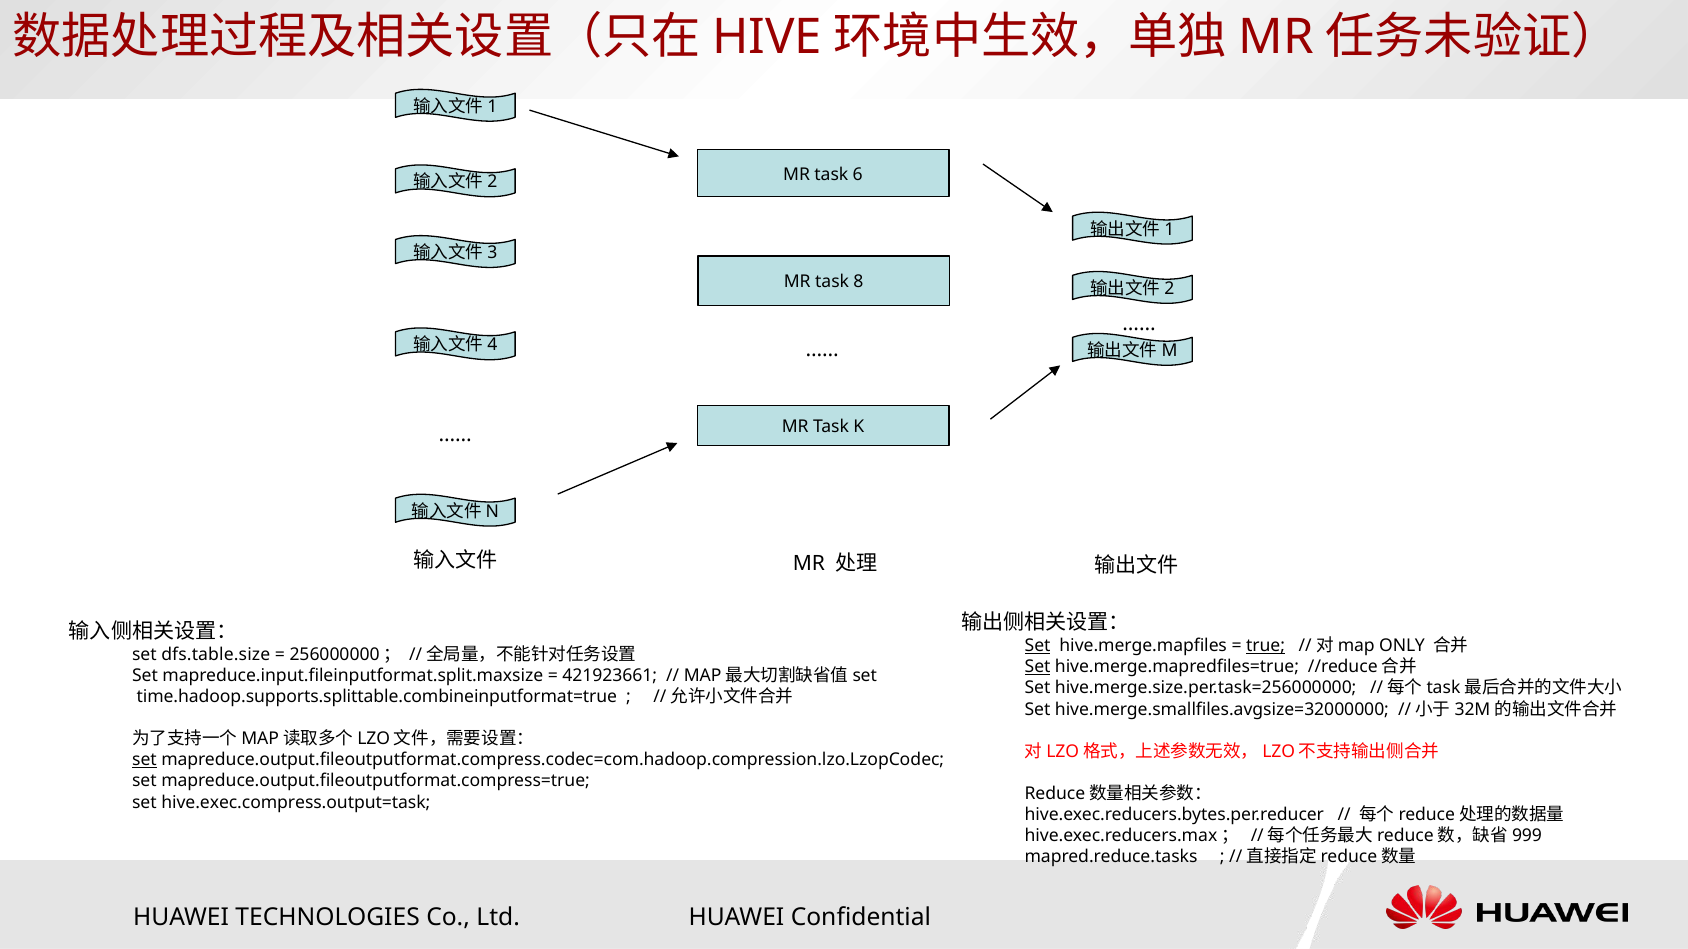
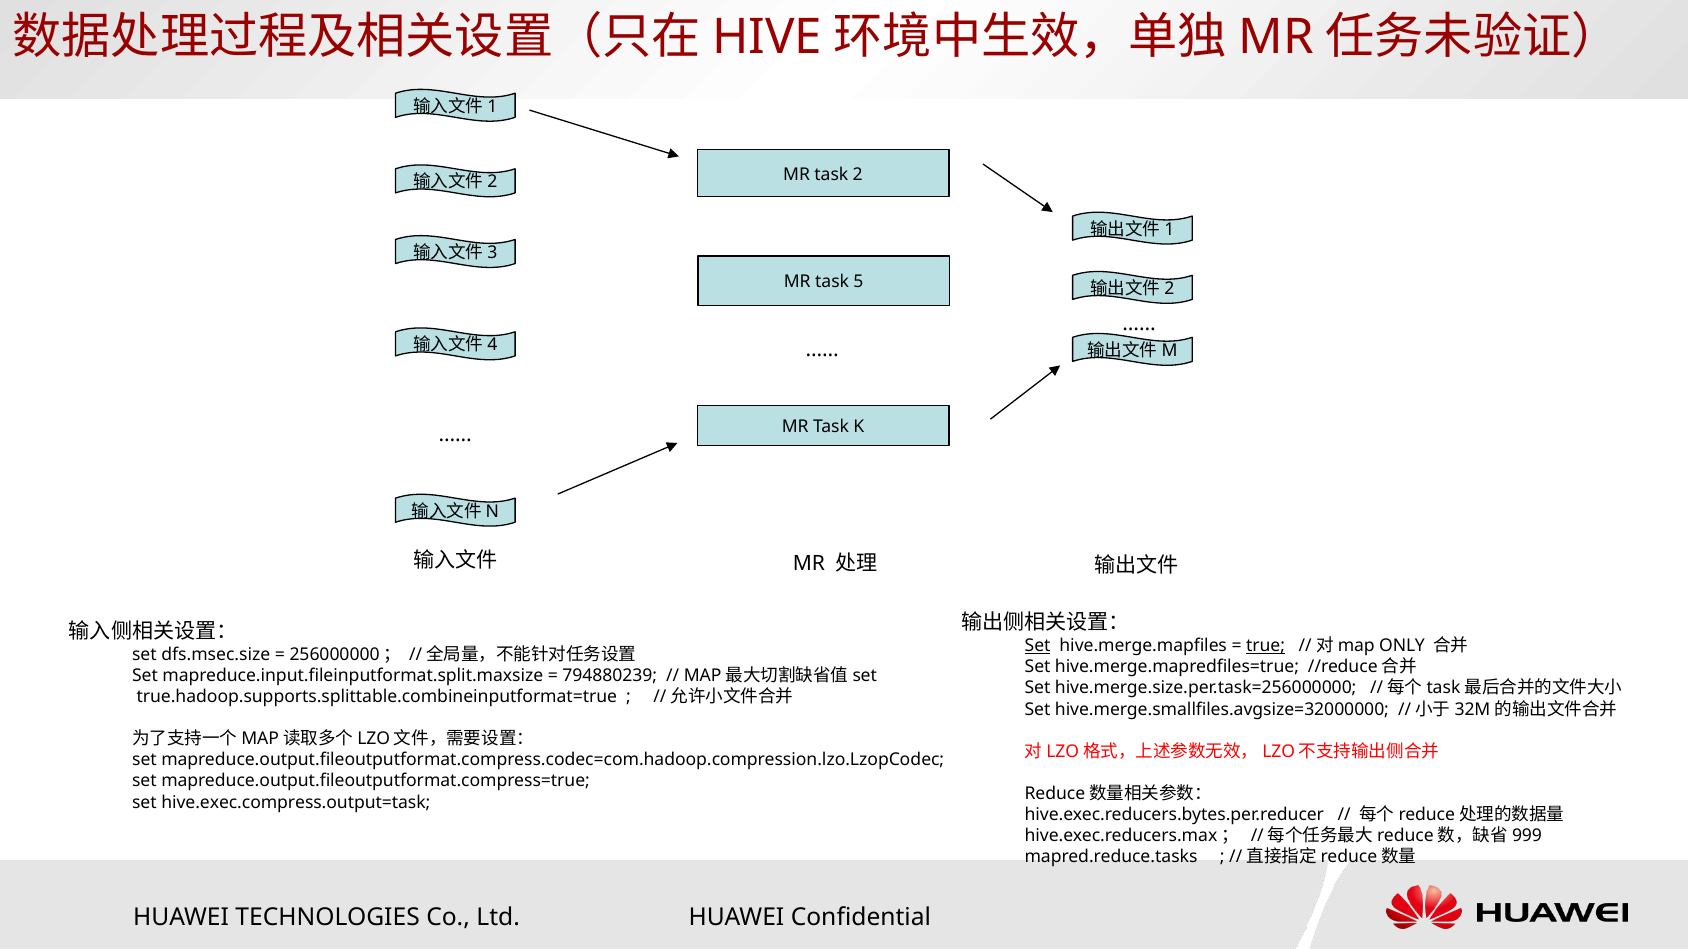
6: 6 -> 2 (858, 174)
8: 8 -> 5 (858, 282)
dfs.table.size: dfs.table.size -> dfs.msec.size (216, 654)
Set underline: present -> none (1038, 667)
421923661: 421923661 -> 794880239 (610, 676)
time.hadoop.supports.splittable.combineinputformat=true: time.hadoop.supports.splittable.combineinputformat=true -> true.hadoop.supports.splittable.combineinputformat=true (377, 697)
set underline: present -> none (144, 760)
